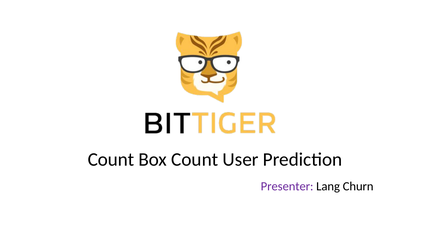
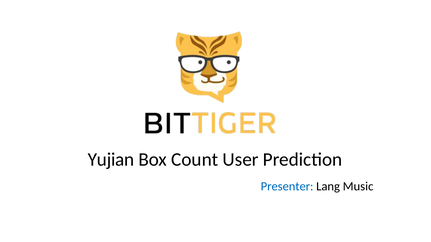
Count: Count -> Yujian (111, 160)
Presenter colour: purple -> blue (287, 187)
Churn: Churn -> Music (358, 187)
